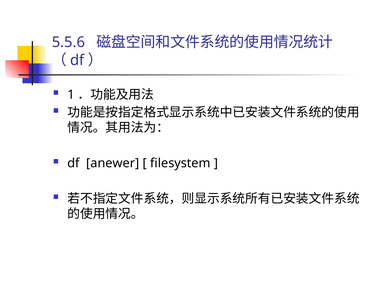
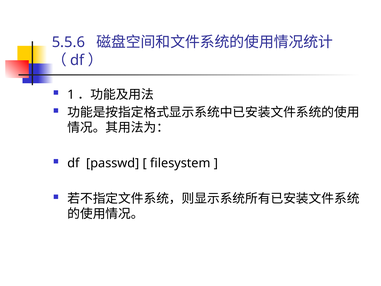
anewer: anewer -> passwd (113, 163)
